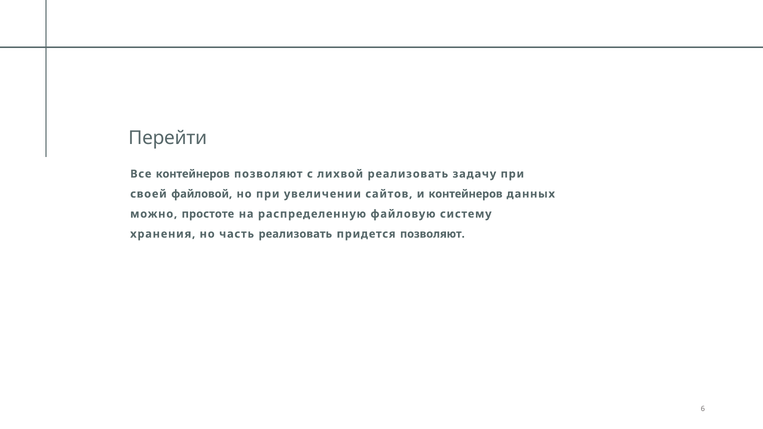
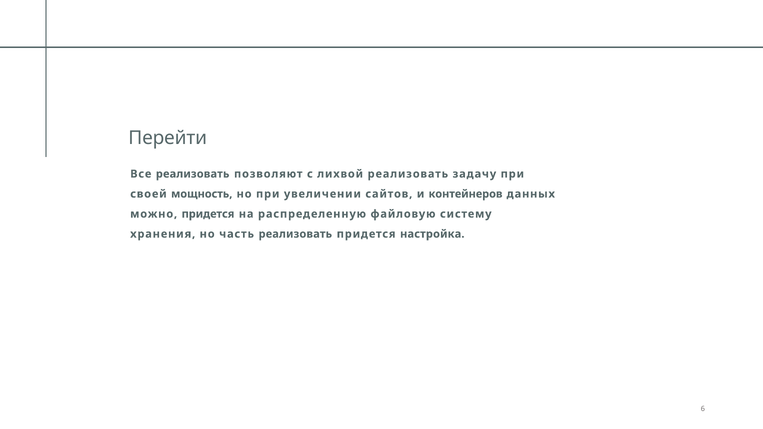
Все контейнеров: контейнеров -> реализовать (193, 174)
файловой: файловой -> мощность (202, 194)
можно простоте: простоте -> придется (208, 214)
придется позволяют: позволяют -> настройка (432, 234)
